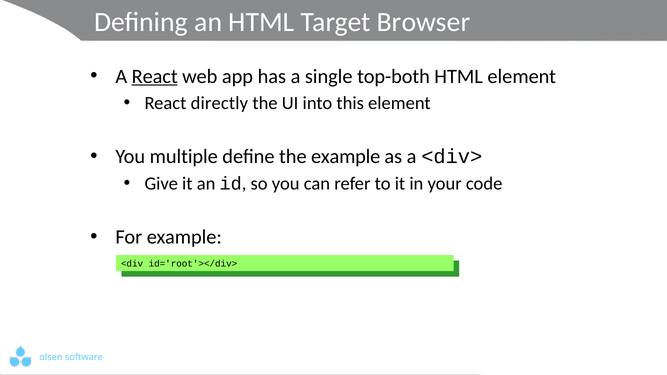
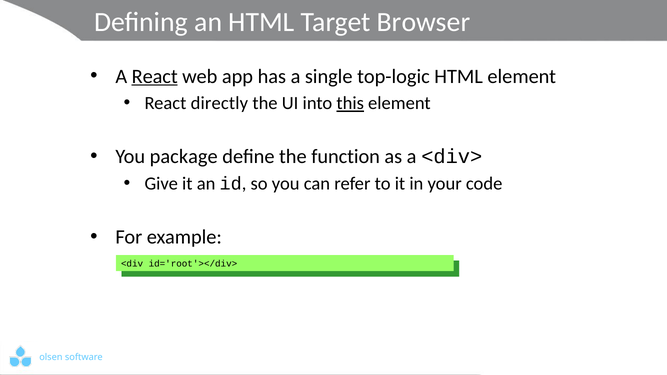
top-both: top-both -> top-logic (393, 76)
this underline: none -> present (350, 103)
multiple: multiple -> package (184, 157)
the example: example -> function (346, 157)
